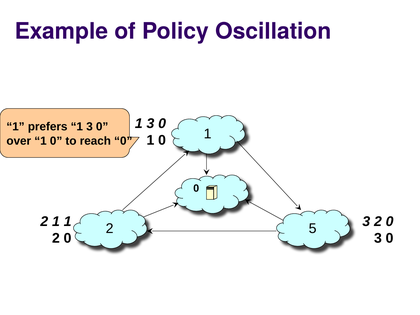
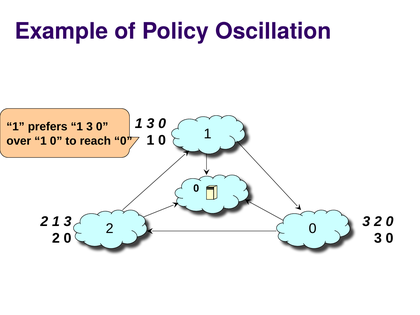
2 1 1: 1 -> 3 (68, 221)
5: 5 -> 0 (313, 228)
